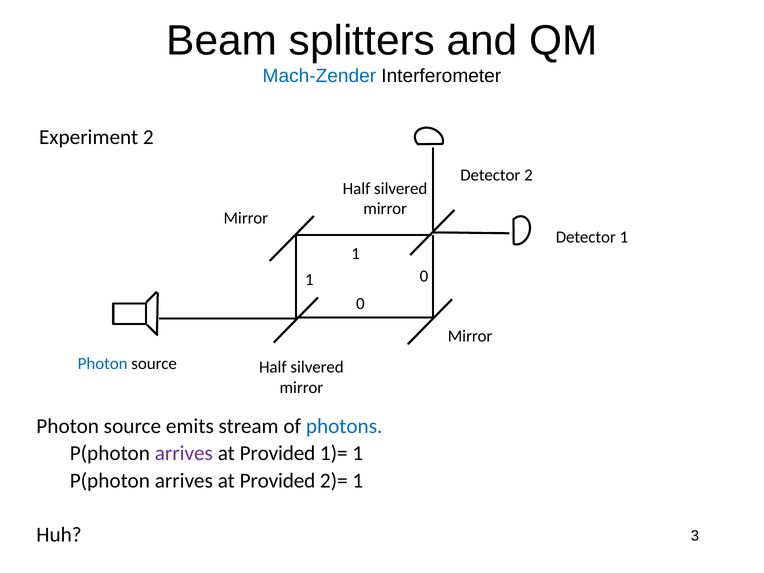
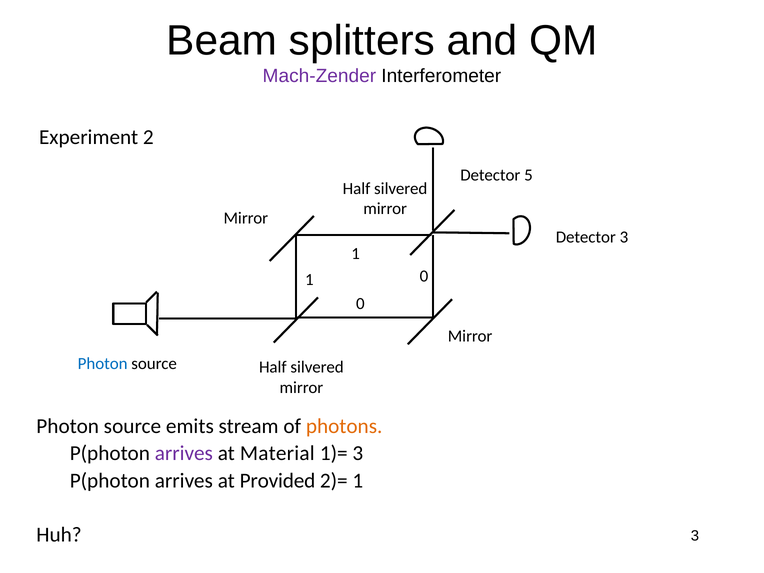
Mach-Zender colour: blue -> purple (319, 76)
Detector 2: 2 -> 5 (528, 175)
Detector 1: 1 -> 3 (624, 237)
photons colour: blue -> orange (344, 426)
Provided: Provided -> Material (277, 453)
1)= 1: 1 -> 3 (358, 453)
